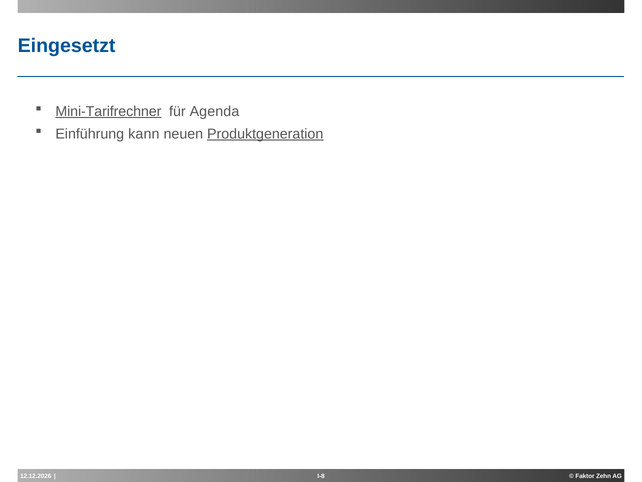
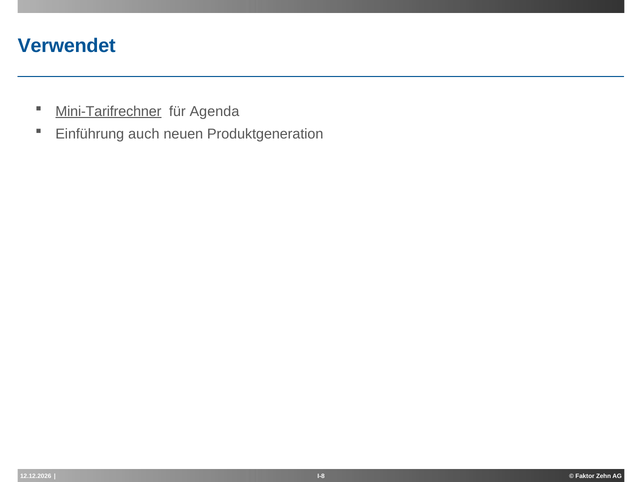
Eingesetzt: Eingesetzt -> Verwendet (67, 45)
kann: kann -> auch (144, 134)
Produktgeneration underline: present -> none (265, 134)
